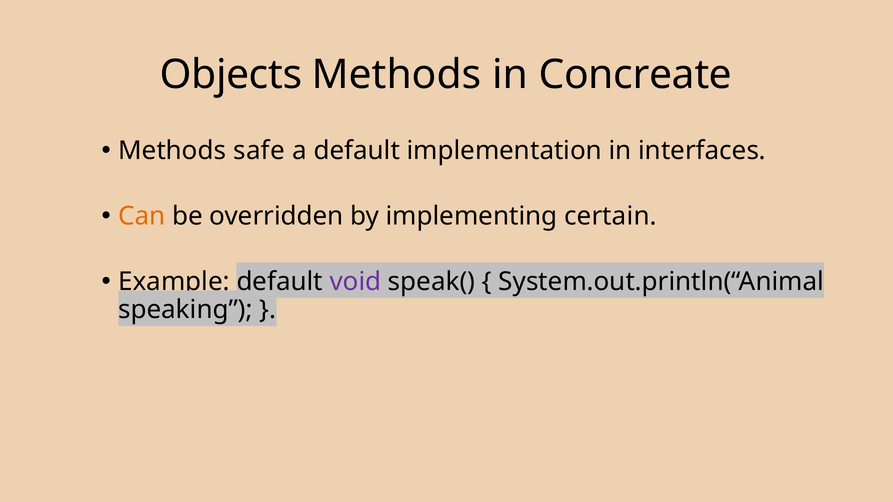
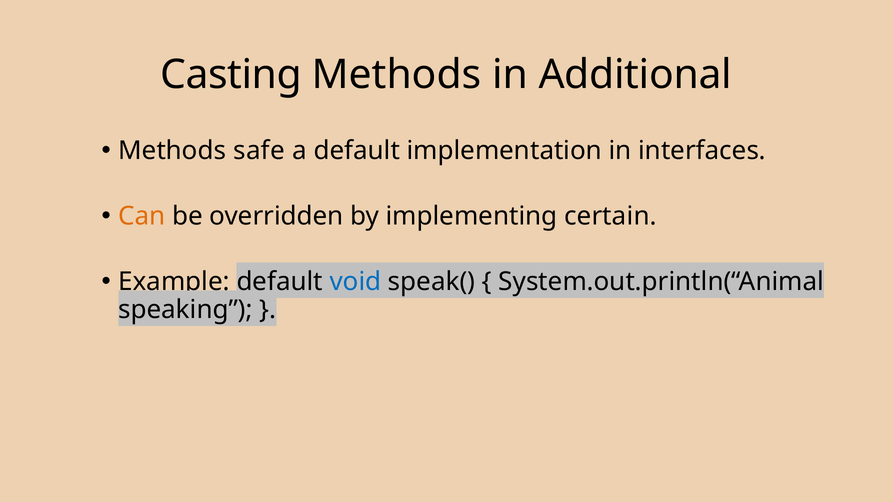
Objects: Objects -> Casting (231, 75)
Concreate: Concreate -> Additional (635, 75)
void colour: purple -> blue (355, 282)
